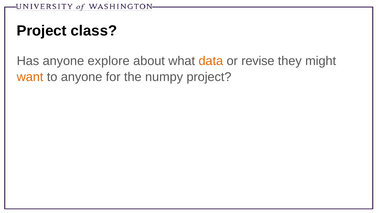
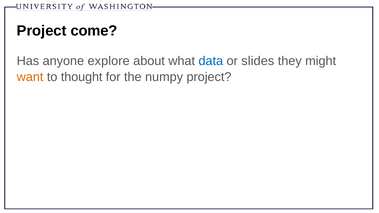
class: class -> come (94, 31)
data colour: orange -> blue (211, 61)
revise: revise -> slides (258, 61)
to anyone: anyone -> thought (82, 77)
